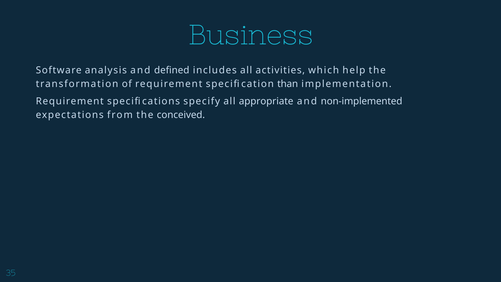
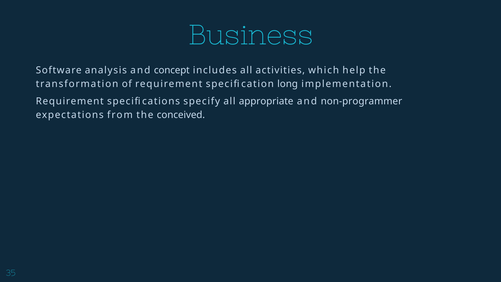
defined: defined -> concept (172, 70)
than: than -> long (288, 84)
non-implemented: non-implemented -> non-programmer (361, 101)
